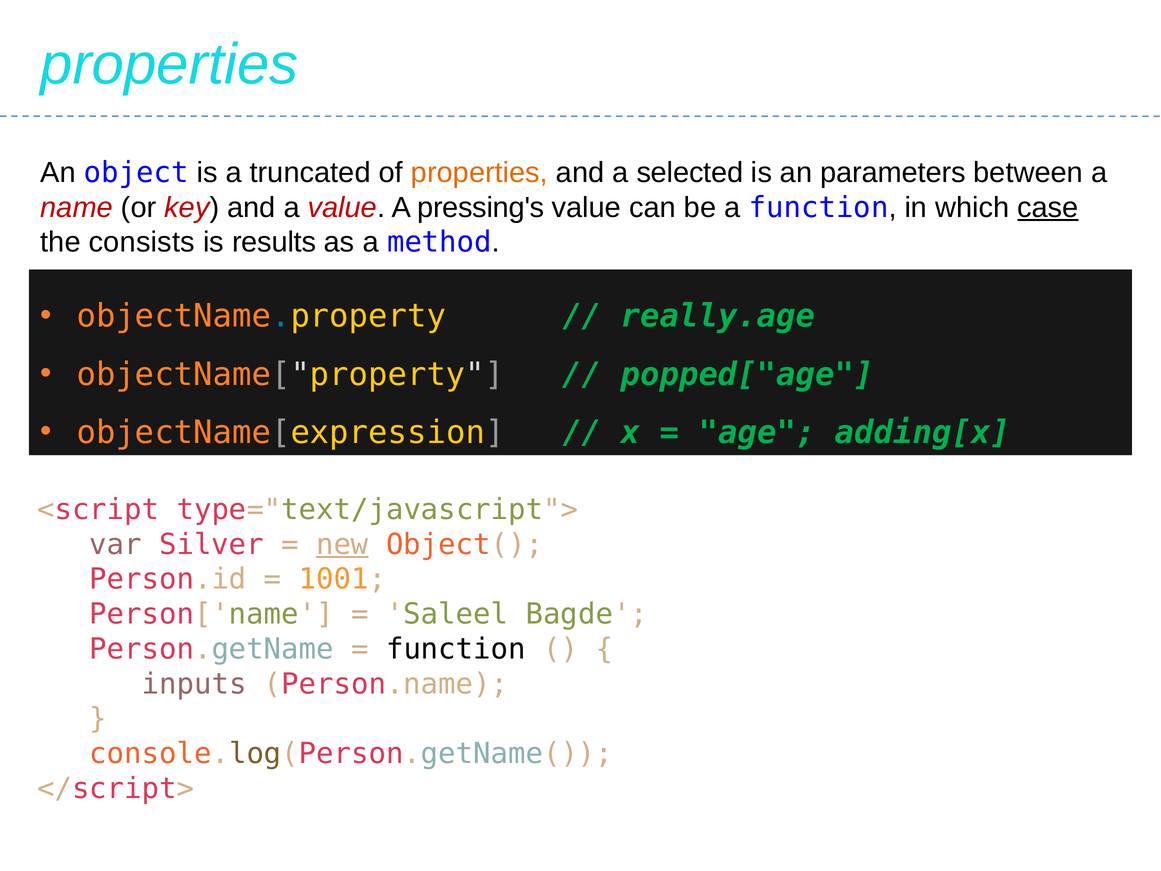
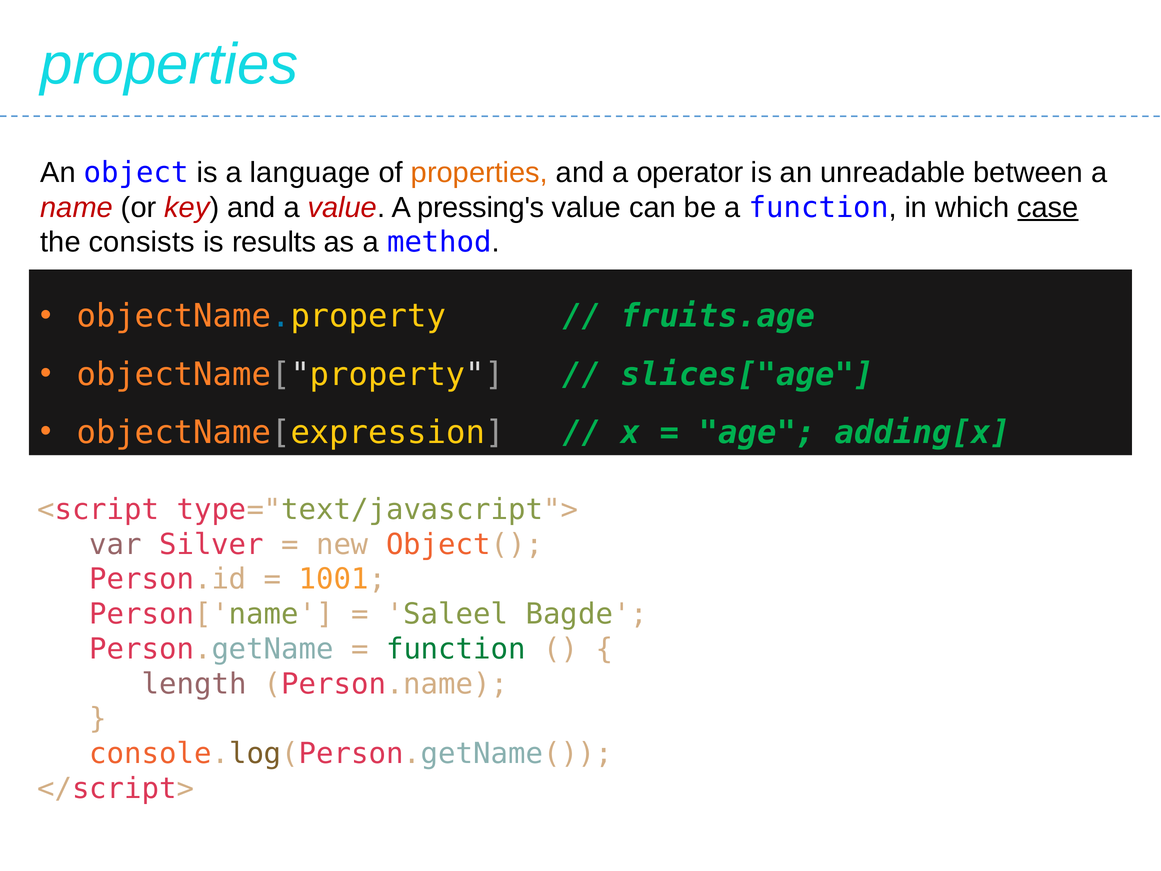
truncated: truncated -> language (310, 173)
selected: selected -> operator (690, 173)
parameters: parameters -> unreadable (893, 173)
really.age: really.age -> fruits.age (718, 316)
popped["age: popped["age -> slices["age (747, 374)
new underline: present -> none (342, 544)
function colour: black -> green (456, 649)
inputs: inputs -> length (194, 684)
